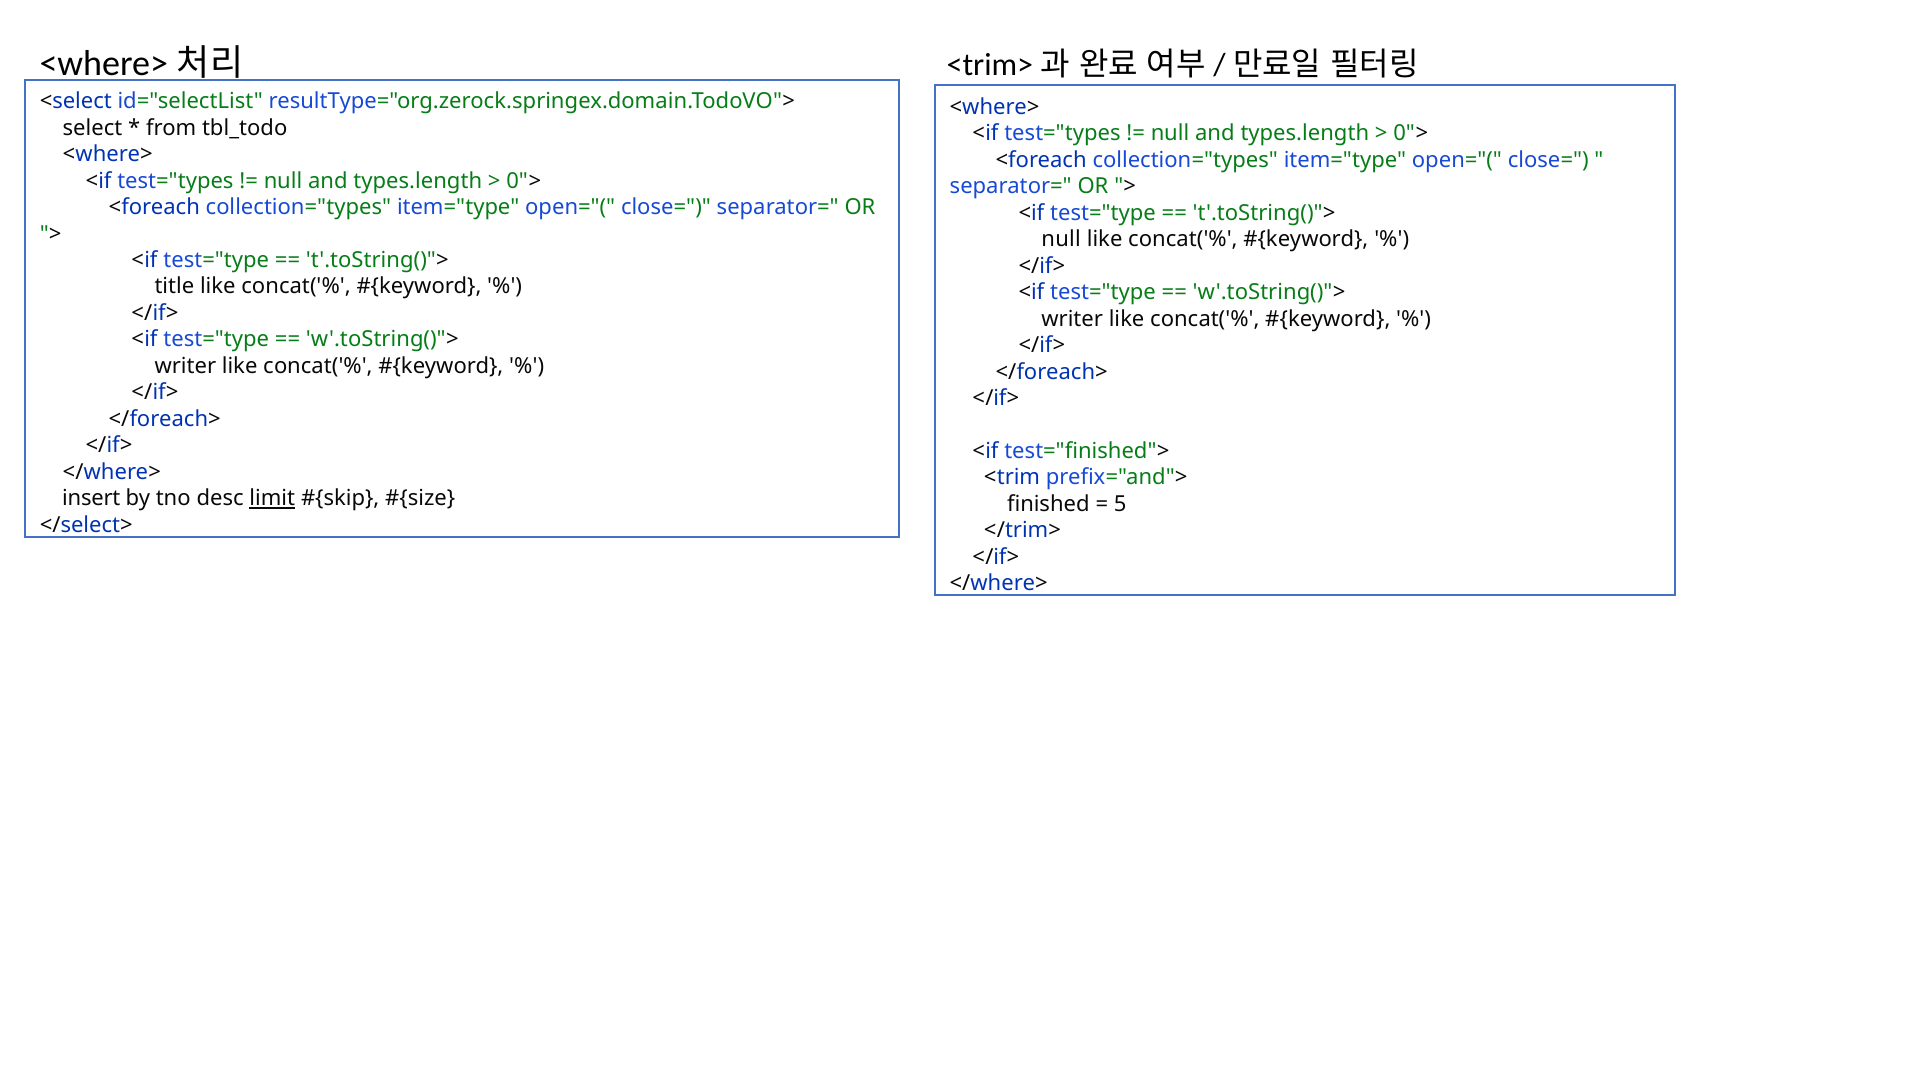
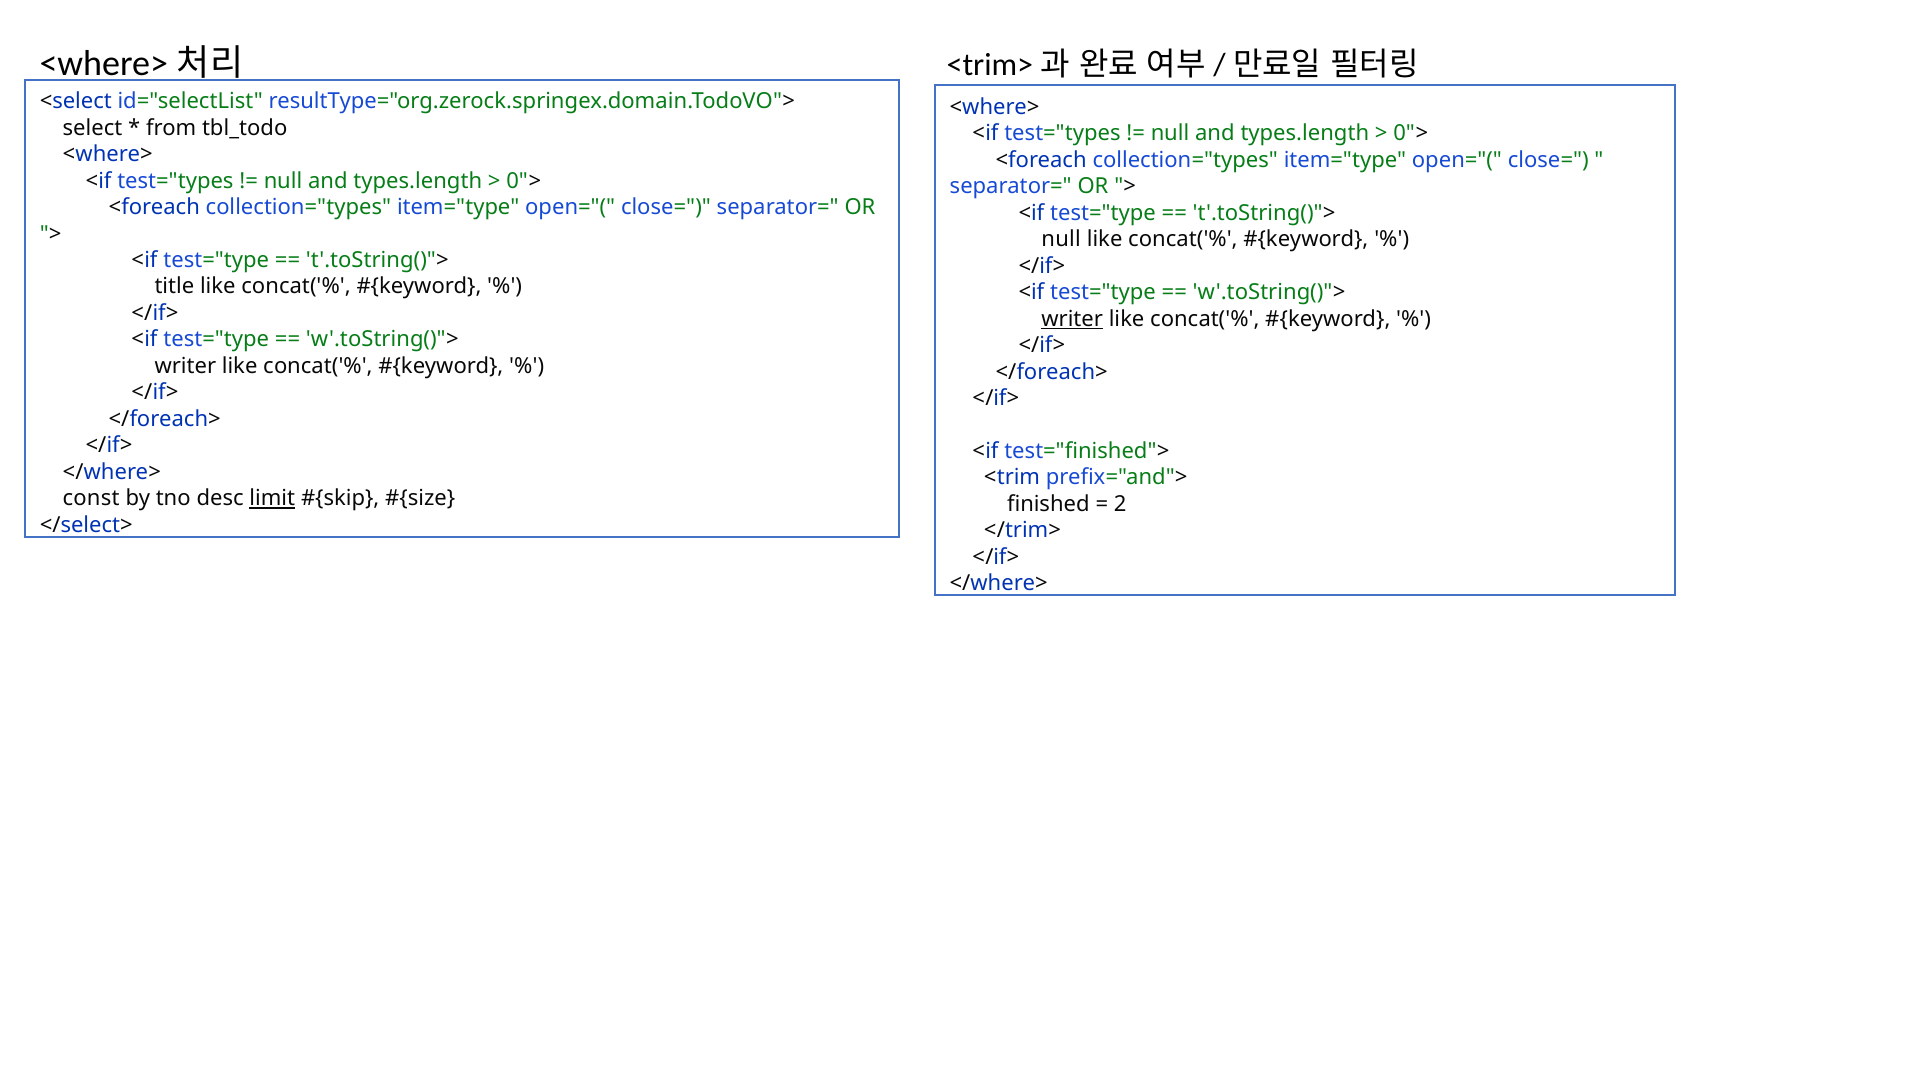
writer underline: none -> present (1072, 319)
insert: insert -> const (91, 498)
5: 5 -> 2 (1120, 504)
